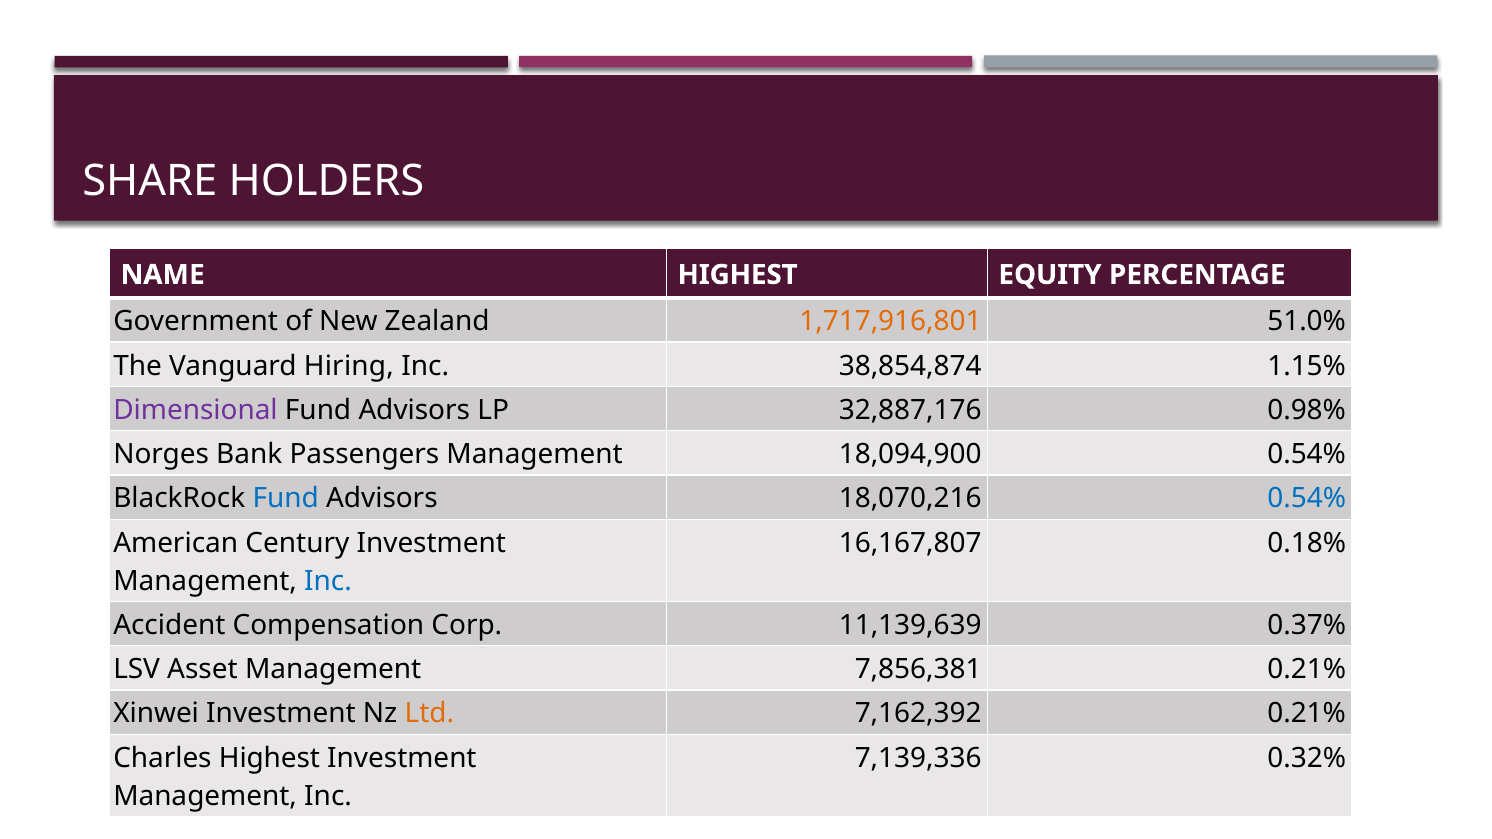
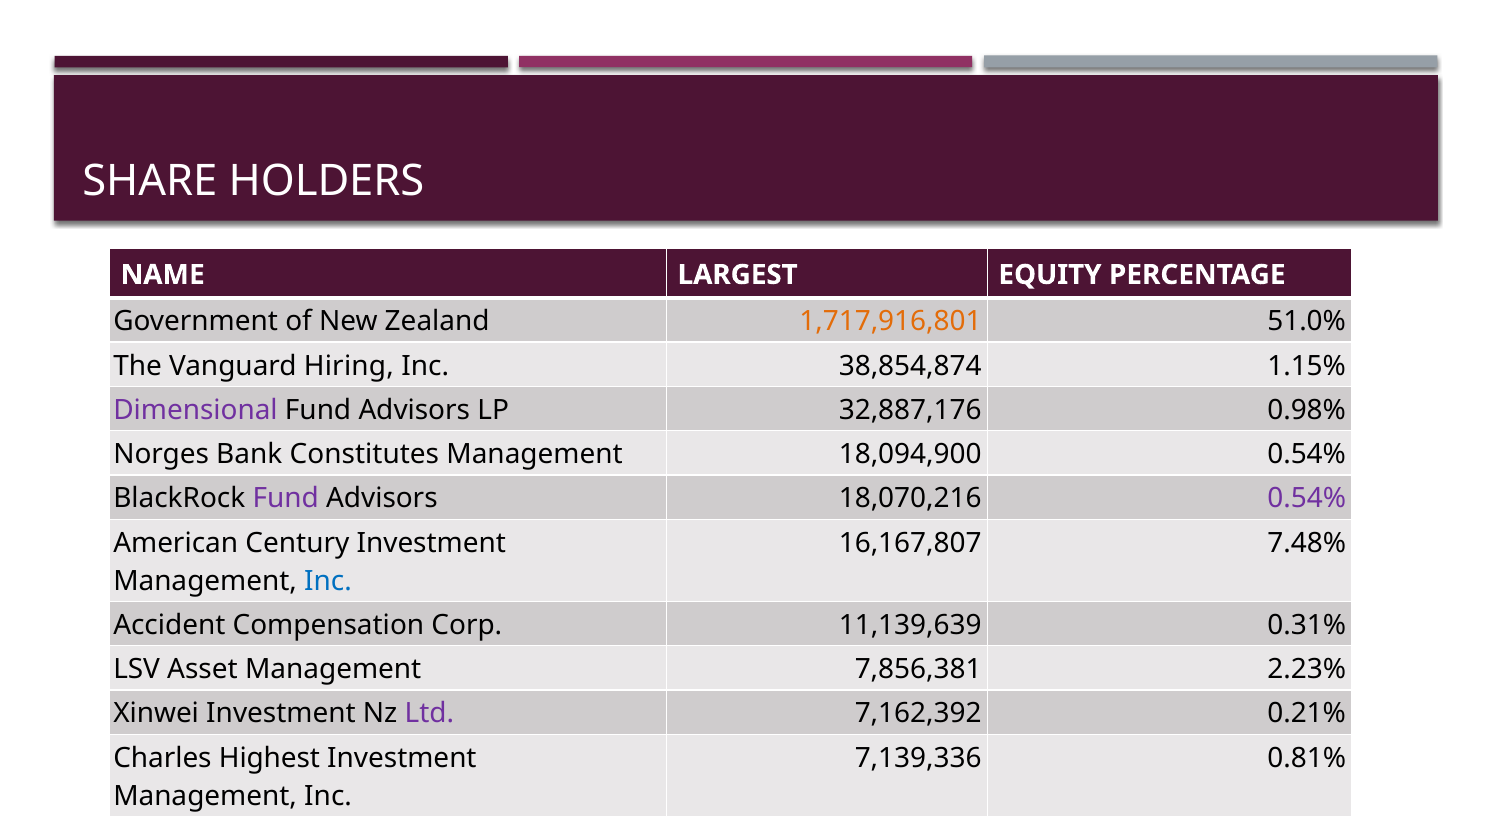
NAME HIGHEST: HIGHEST -> LARGEST (738, 275)
Passengers: Passengers -> Constitutes (364, 454)
Fund colour: blue -> purple (286, 499)
0.54% colour: blue -> purple (1307, 499)
0.18%: 0.18% -> 7.48% (1307, 543)
0.37%: 0.37% -> 0.31% (1307, 625)
7,856,381 0.21%: 0.21% -> 2.23% (1307, 670)
Ltd colour: orange -> purple (429, 714)
0.32%: 0.32% -> 0.81% (1307, 758)
